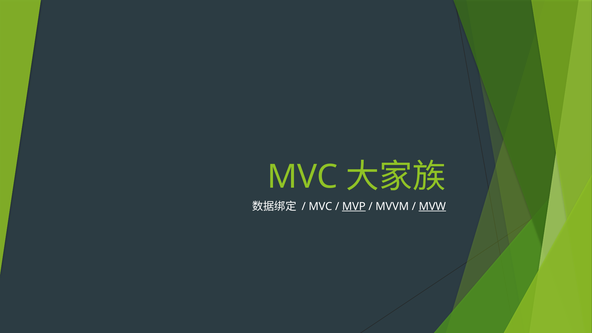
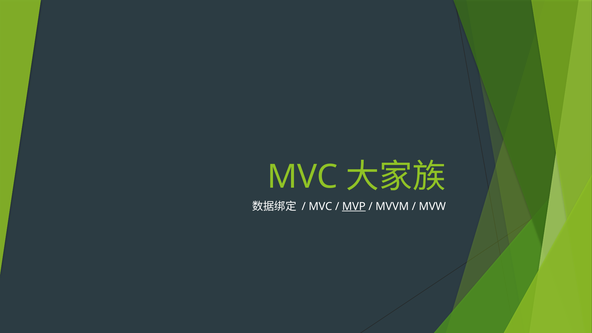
MVW underline: present -> none (432, 206)
